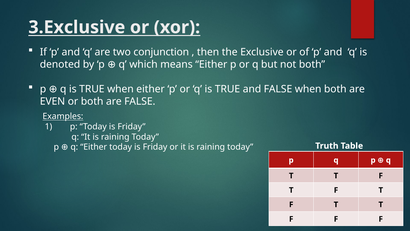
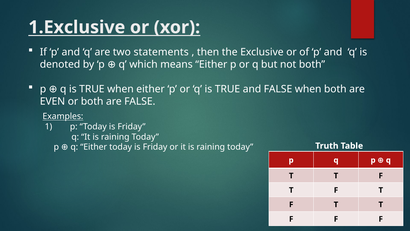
3.Exclusive: 3.Exclusive -> 1.Exclusive (77, 27)
conjunction: conjunction -> statements (161, 52)
